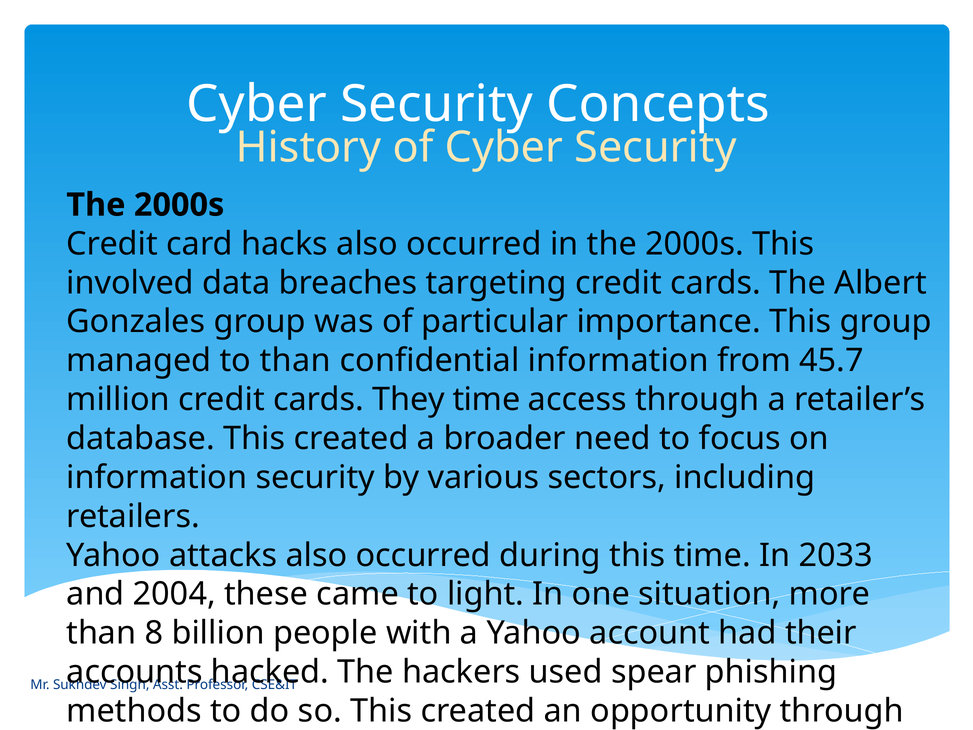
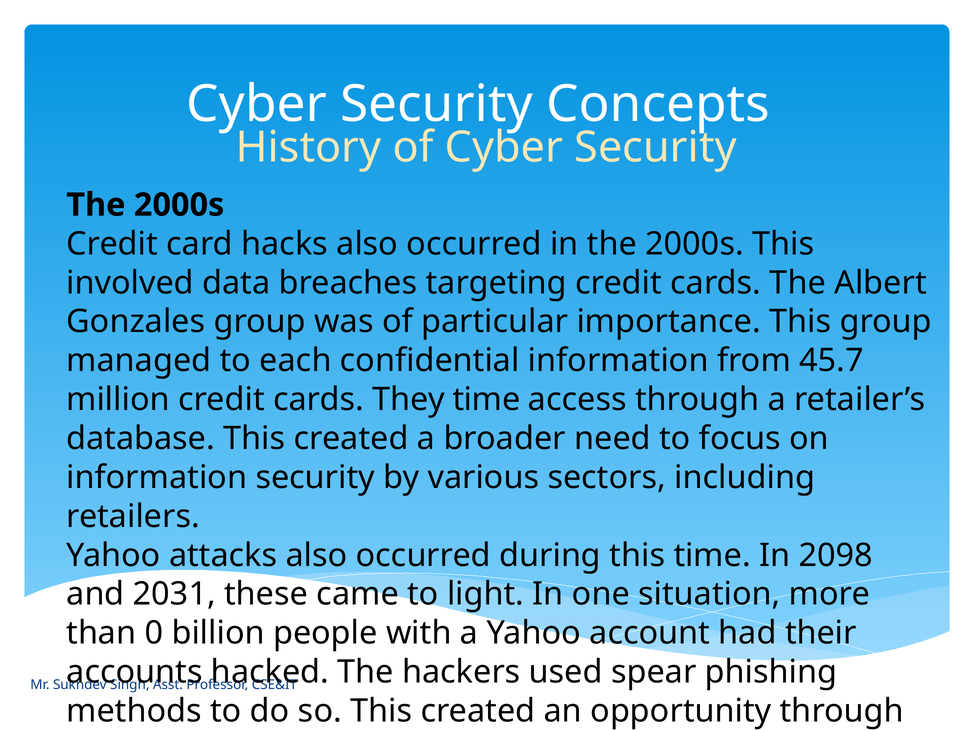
to than: than -> each (296, 361)
2033: 2033 -> 2098 (836, 555)
2004: 2004 -> 2031 (174, 594)
8: 8 -> 0 (154, 633)
